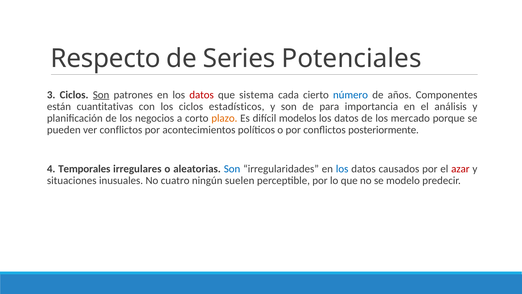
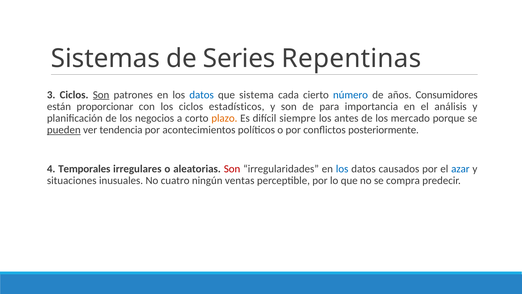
Respecto: Respecto -> Sistemas (105, 58)
Potenciales: Potenciales -> Repentinas (351, 58)
datos colour: red -> blue (202, 95)
Componentes: Componentes -> Consumidores (447, 95)
cuantitativas: cuantitativas -> proporcionar (105, 106)
modelos: modelos -> siempre (298, 118)
datos: datos -> antes (346, 118)
pueden underline: none -> present (64, 130)
ver conflictos: conflictos -> tendencia (121, 130)
Son colour: blue -> red (232, 169)
azar colour: red -> blue (460, 169)
suelen: suelen -> ventas (240, 180)
modelo: modelo -> compra (403, 180)
